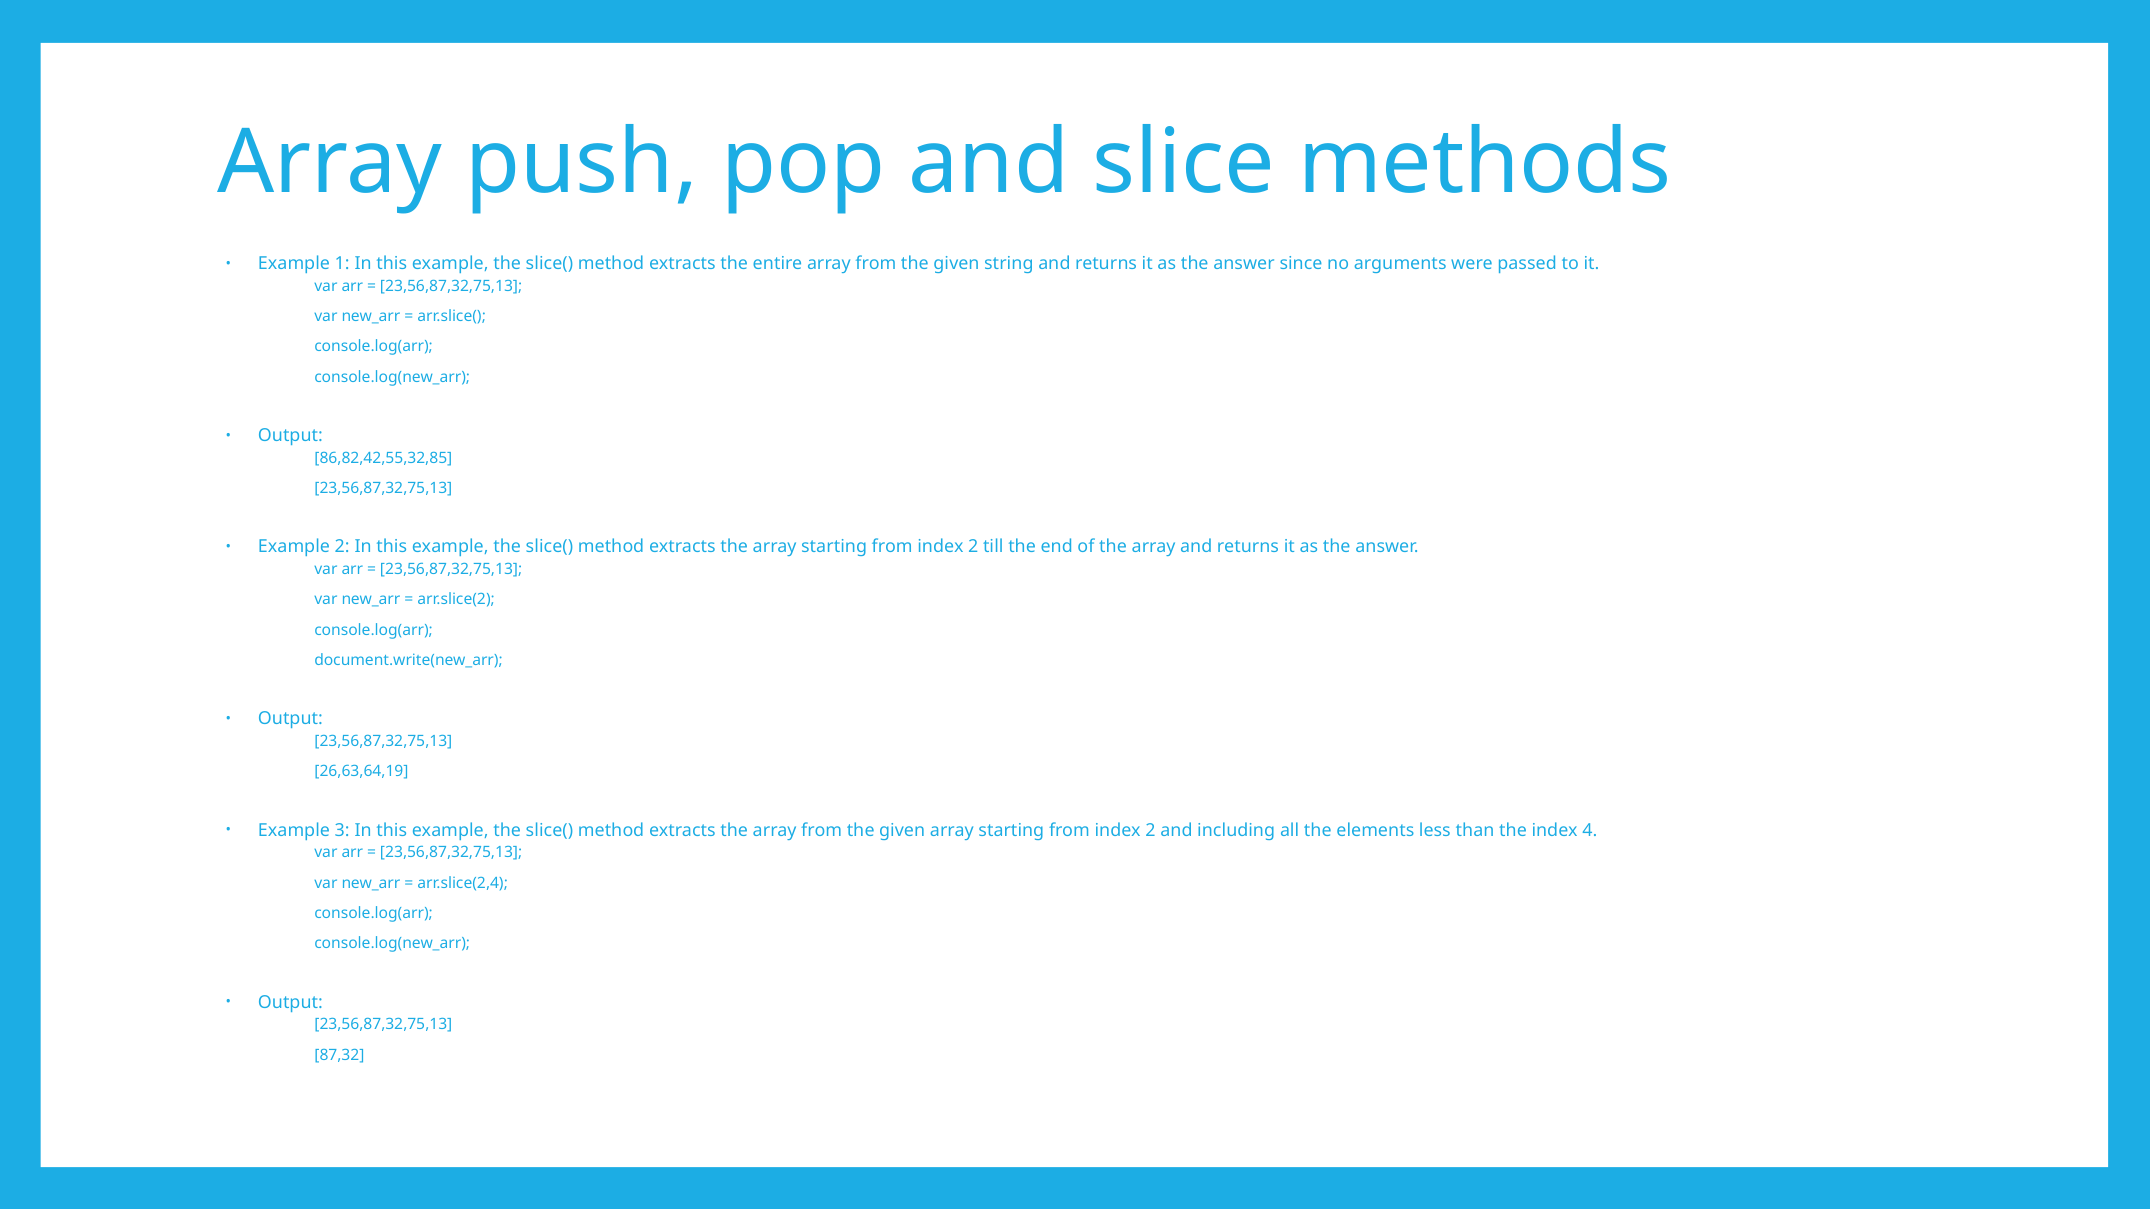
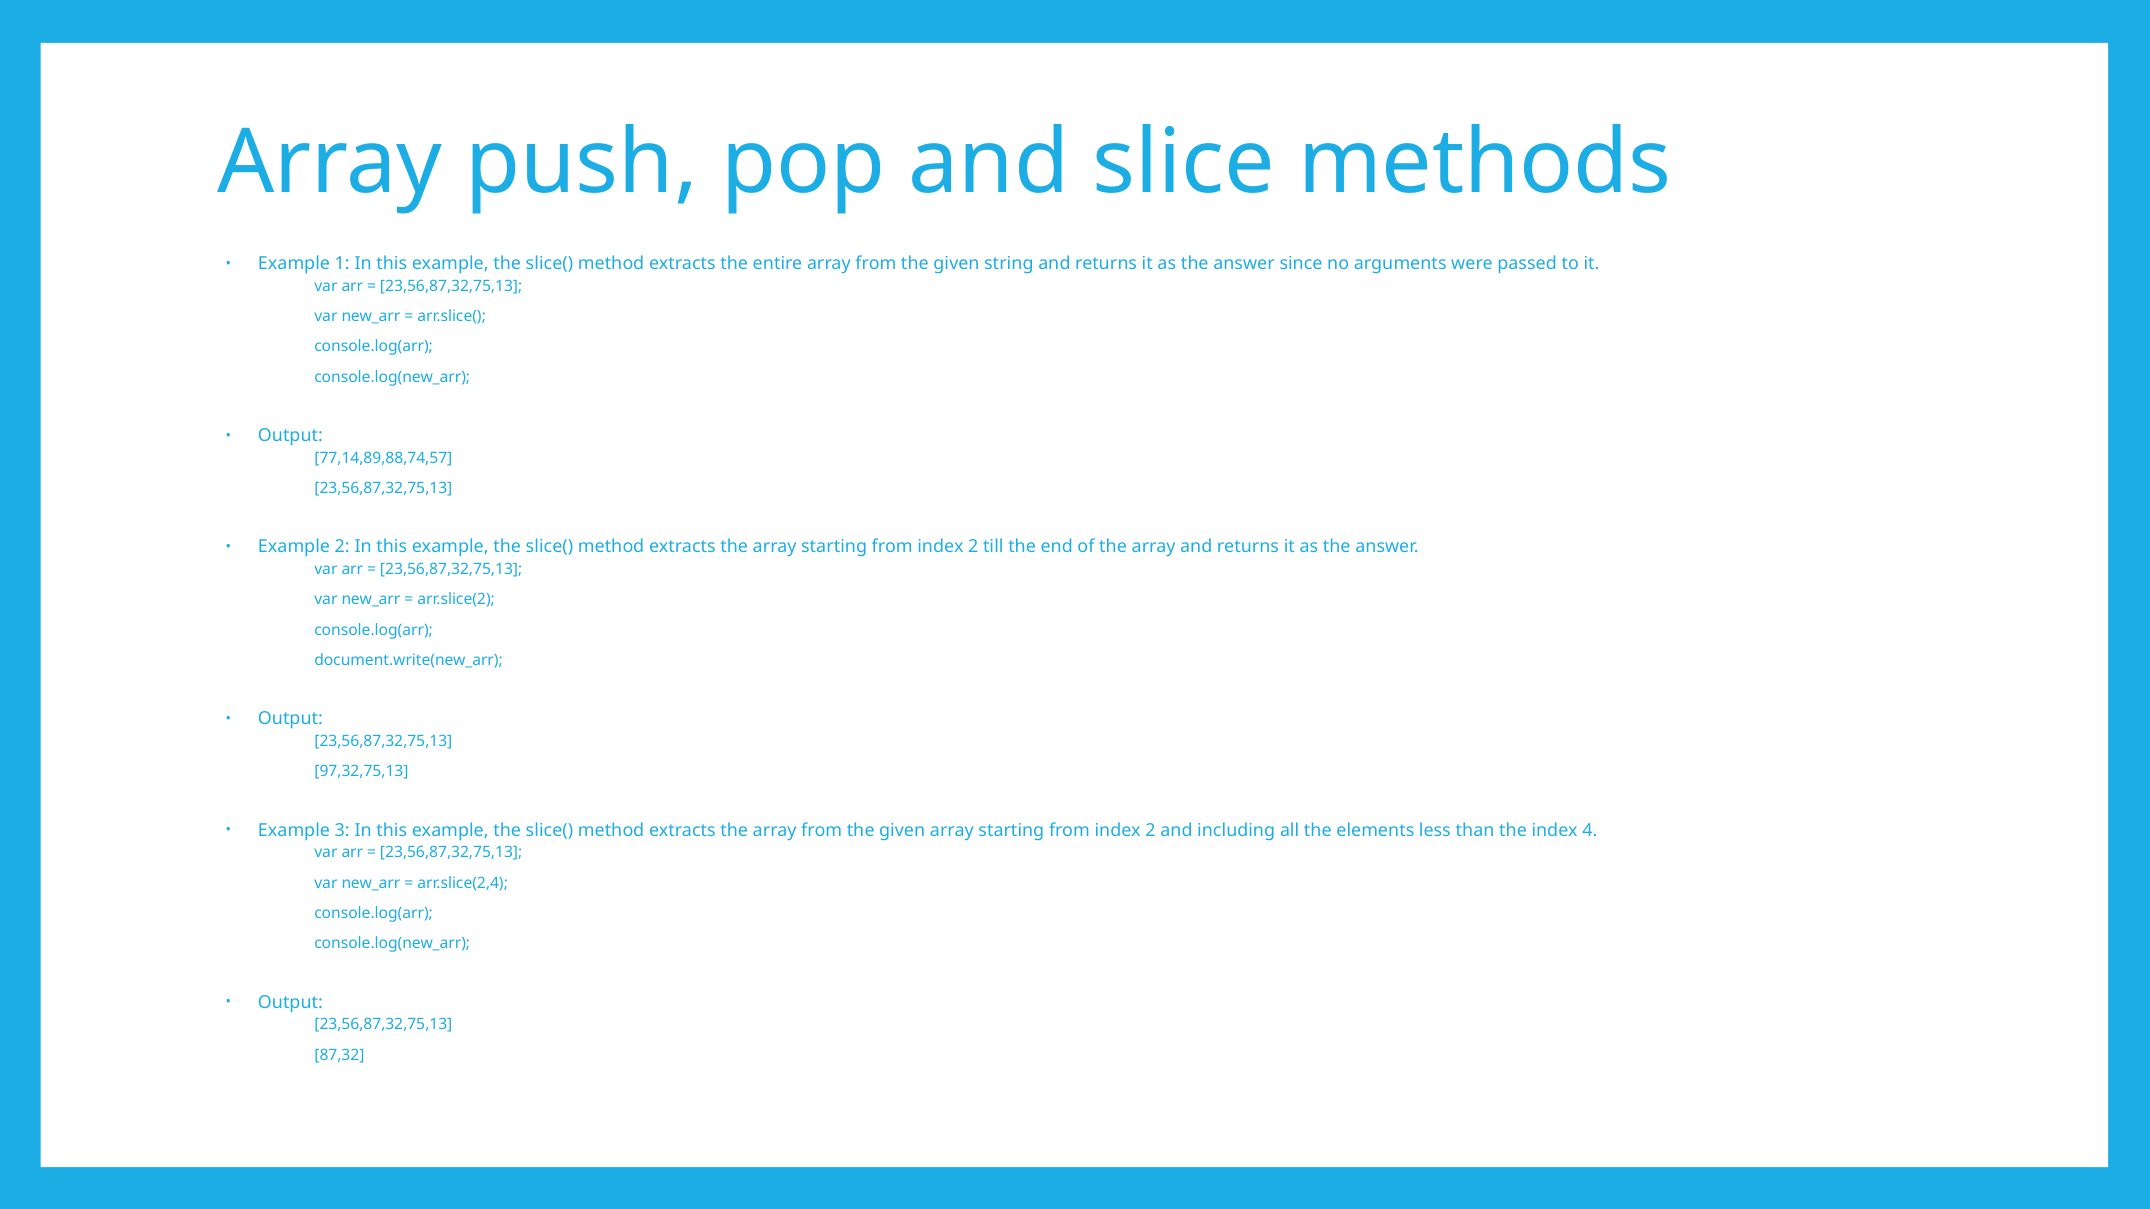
86,82,42,55,32,85: 86,82,42,55,32,85 -> 77,14,89,88,74,57 (383, 458)
26,63,64,19: 26,63,64,19 -> 97,32,75,13 (361, 772)
